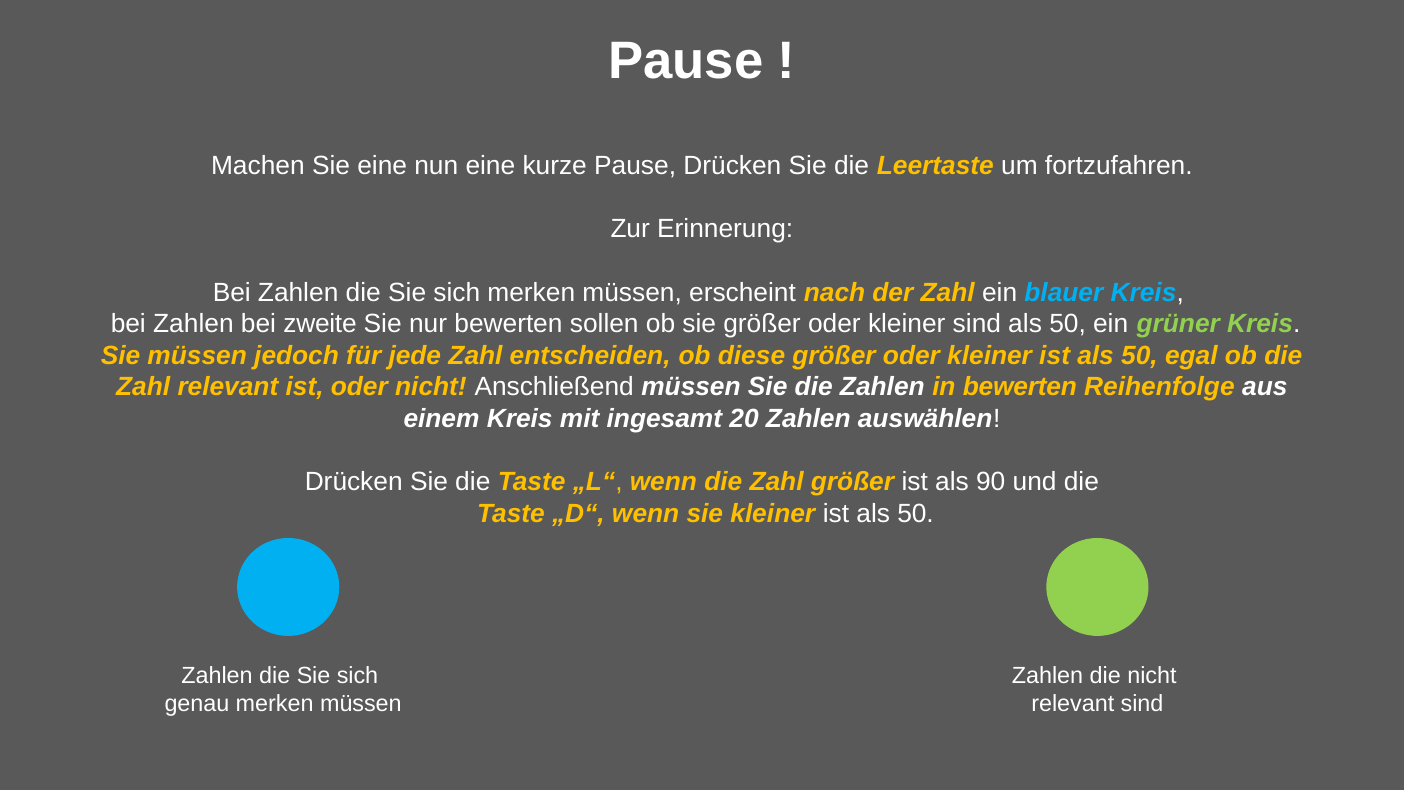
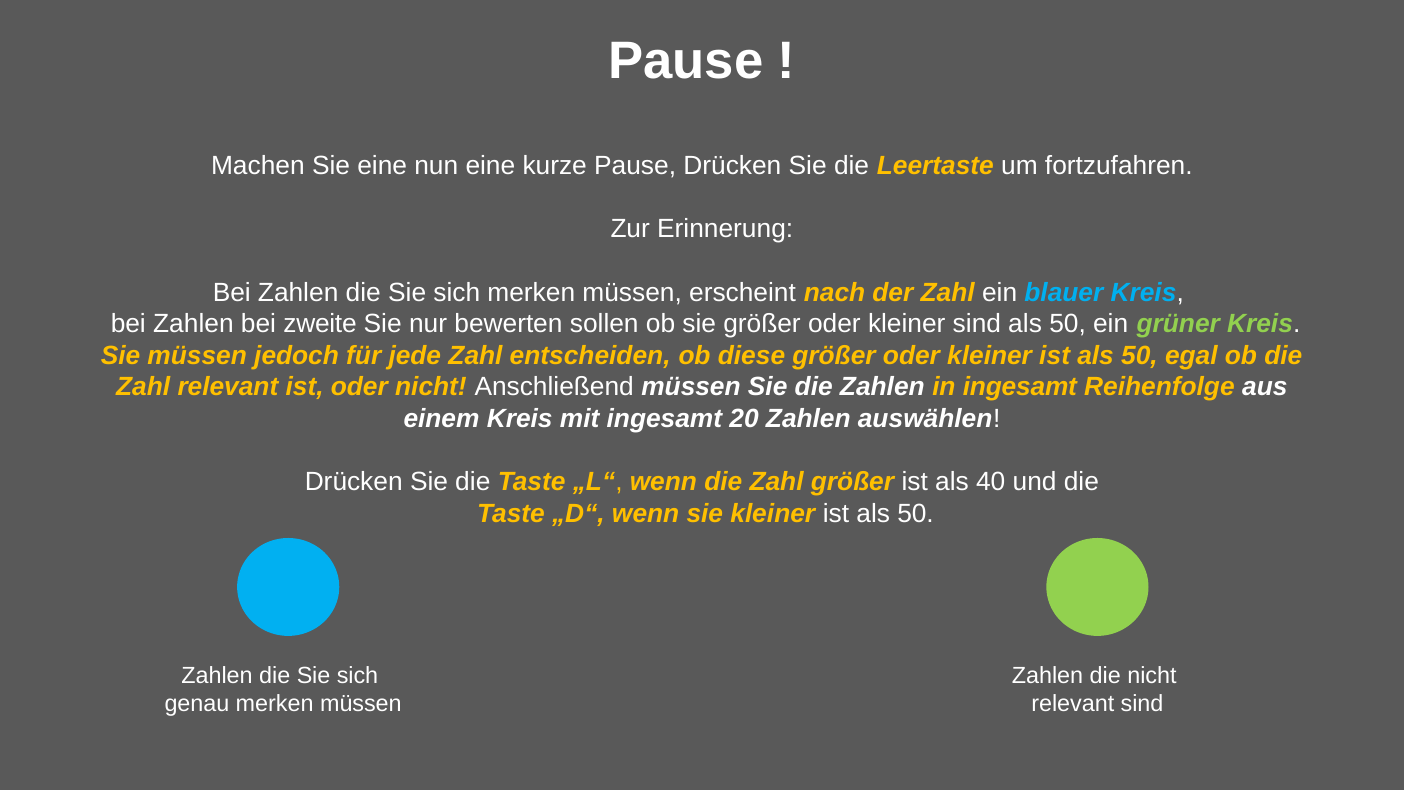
in bewerten: bewerten -> ingesamt (1020, 387)
90: 90 -> 40 (991, 482)
